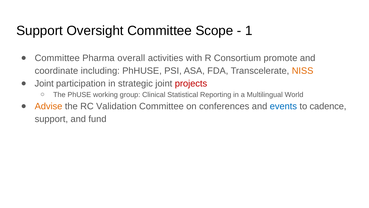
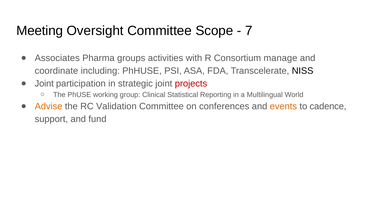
Support: Support -> Meeting (40, 31)
1: 1 -> 7 (249, 31)
Committee: Committee -> Associates (57, 58)
overall: overall -> groups (131, 58)
promote: promote -> manage (280, 58)
NISS colour: orange -> black (303, 71)
events colour: blue -> orange (283, 106)
